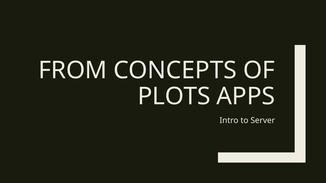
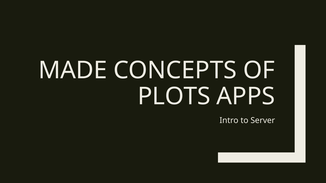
FROM: FROM -> MADE (73, 70)
